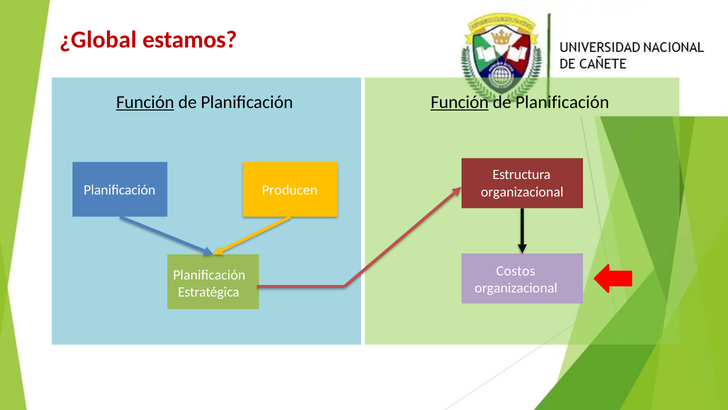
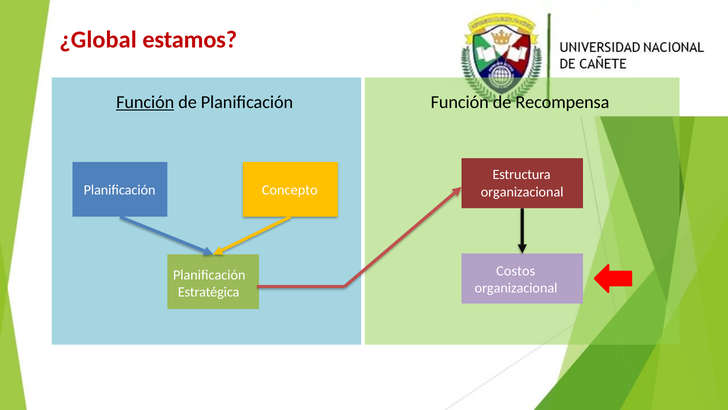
Función underline: present -> none (460, 102)
Planificación: Planificación -> Recompensa (562, 102)
Producen: Producen -> Concepto (290, 190)
